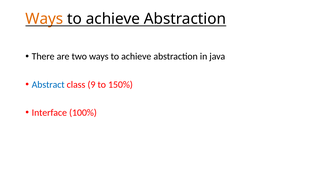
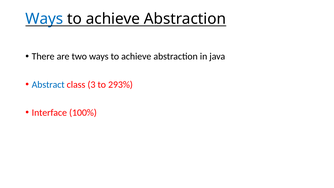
Ways colour: orange -> blue (44, 19)
9: 9 -> 3 (92, 84)
150%: 150% -> 293% (120, 84)
